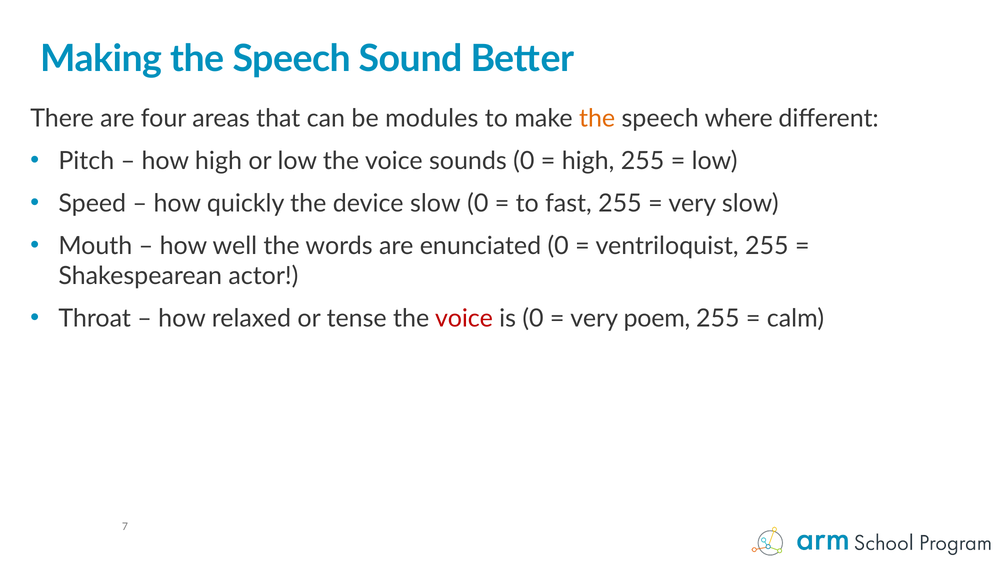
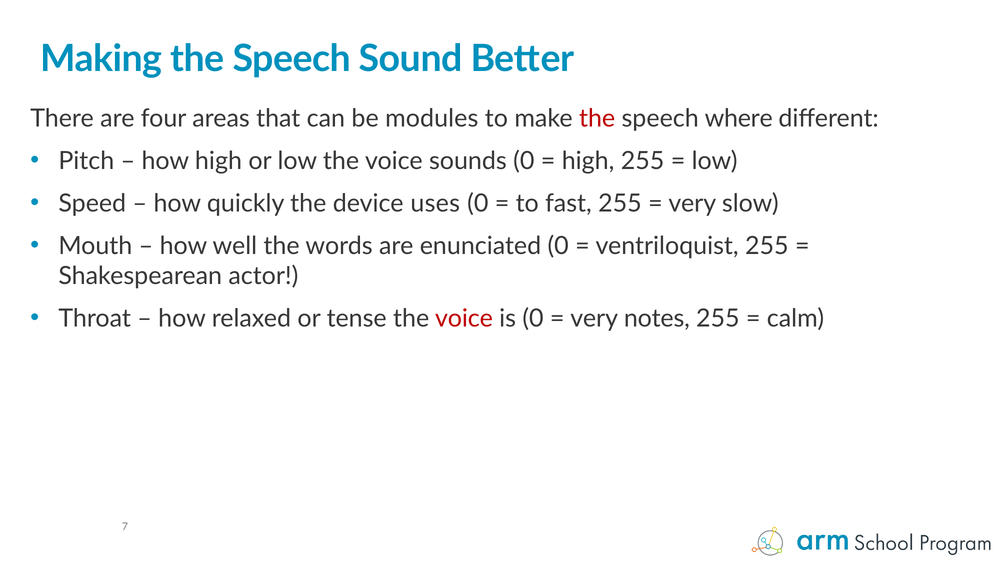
the colour: orange -> red (597, 118)
device slow: slow -> uses (435, 203)
poem: poem -> notes (657, 319)
